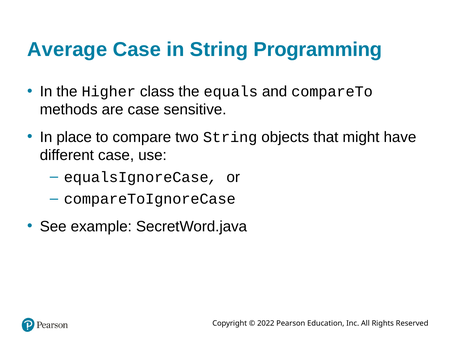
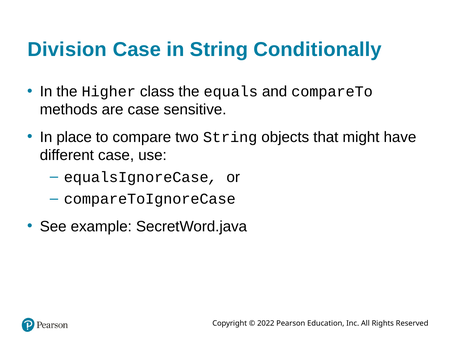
Average: Average -> Division (67, 50)
Programming: Programming -> Conditionally (318, 50)
